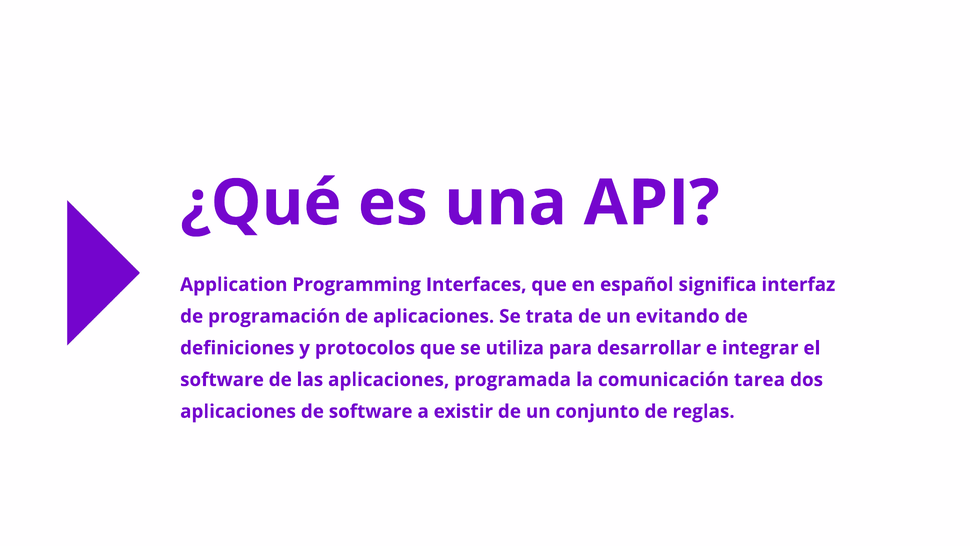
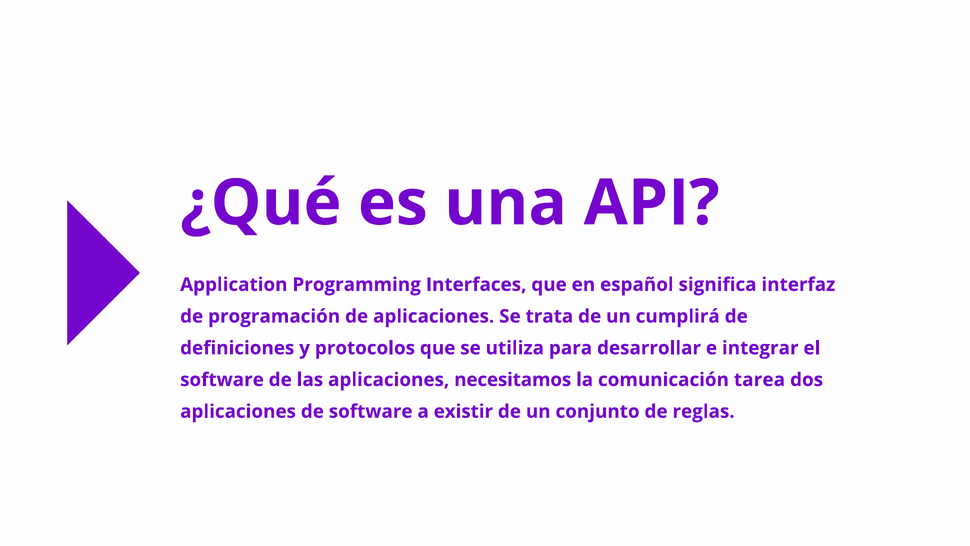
evitando: evitando -> cumplirá (678, 316)
programada: programada -> necesitamos (513, 380)
